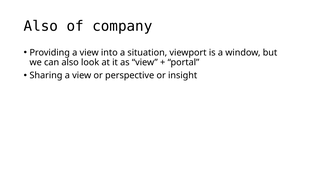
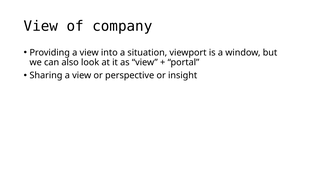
Also: Also -> View (41, 26)
